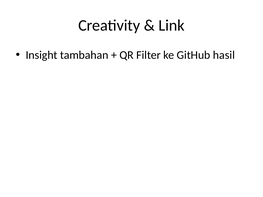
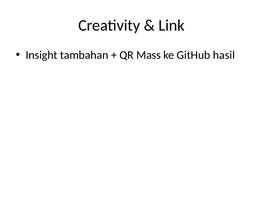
Filter: Filter -> Mass (149, 55)
